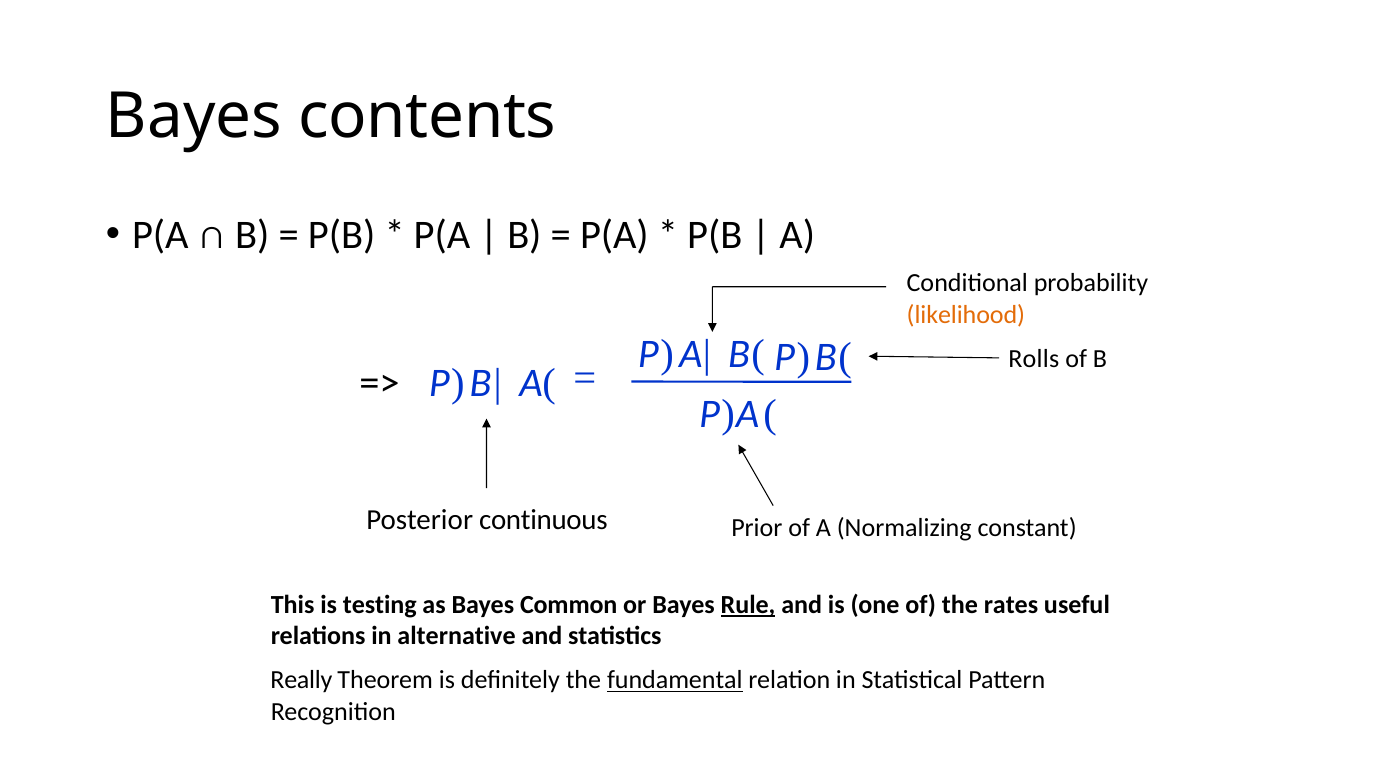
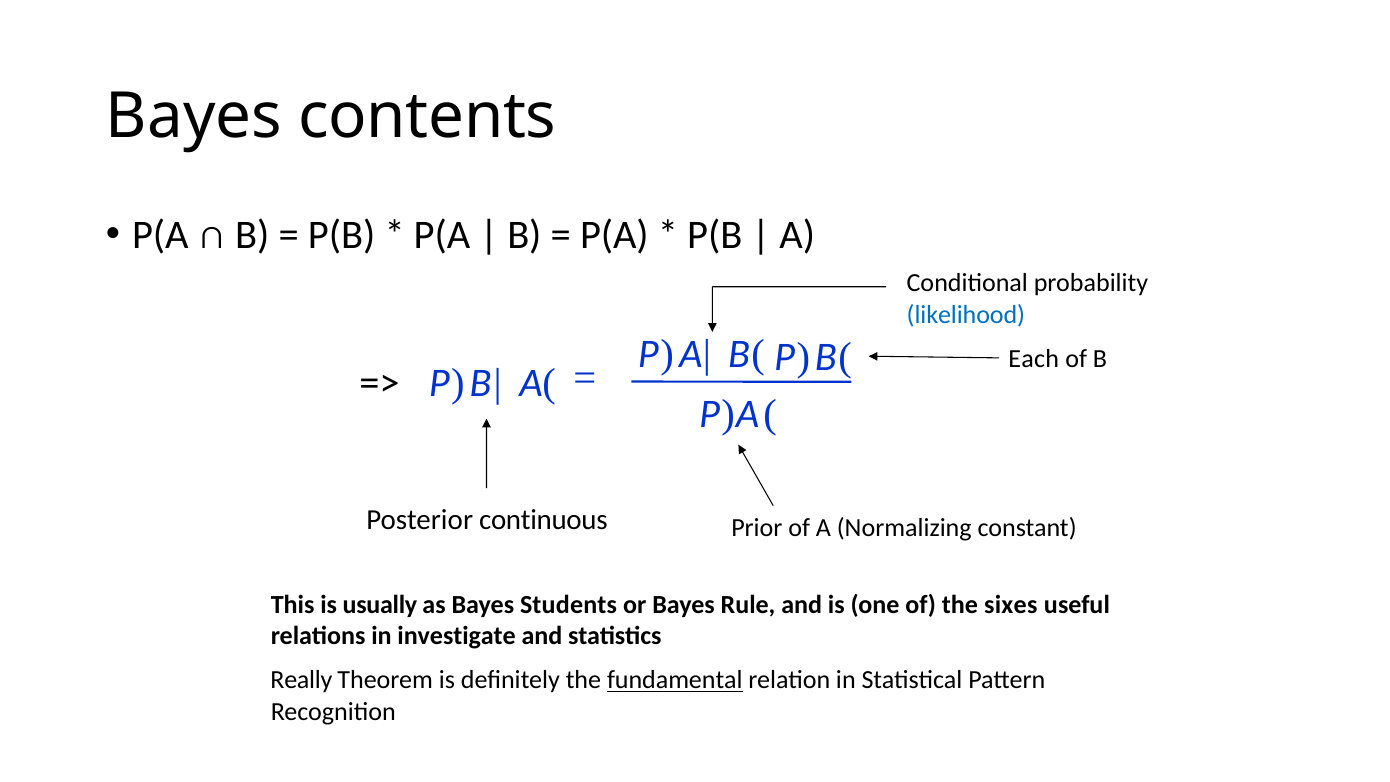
likelihood colour: orange -> blue (966, 314)
Rolls: Rolls -> Each (1034, 358)
testing: testing -> usually (380, 605)
Common: Common -> Students (569, 605)
Rule underline: present -> none (748, 605)
rates: rates -> sixes (1011, 605)
alternative: alternative -> investigate (457, 636)
